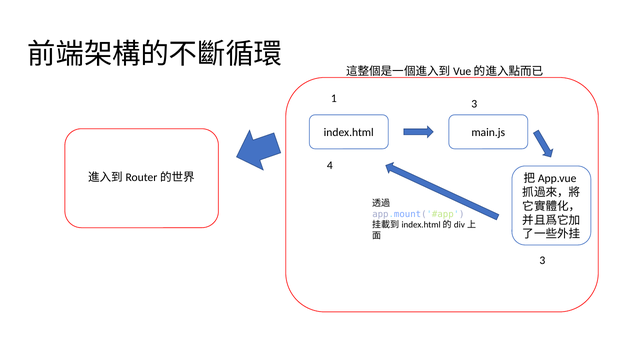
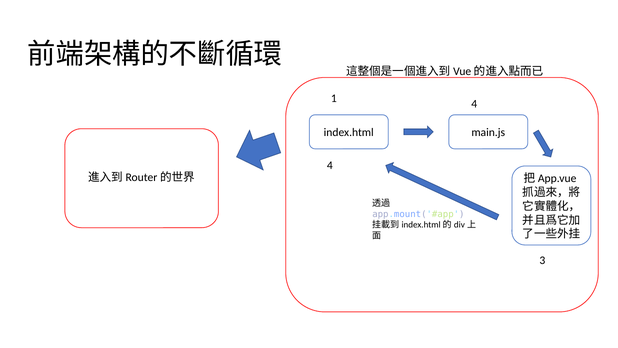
1 3: 3 -> 4 (474, 104)
